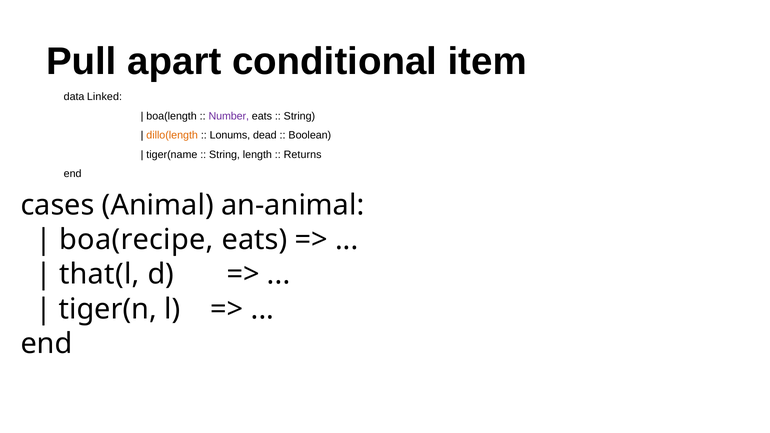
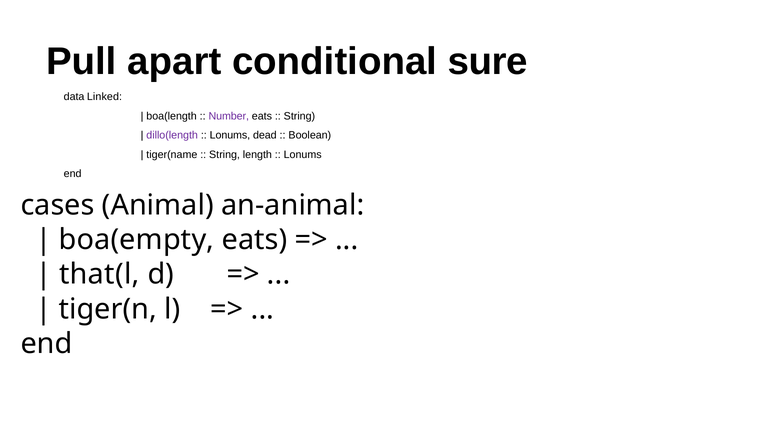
item: item -> sure (488, 61)
dillo(length colour: orange -> purple (172, 135)
Returns: Returns -> Lonums (303, 155)
boa(recipe: boa(recipe -> boa(empty (136, 240)
